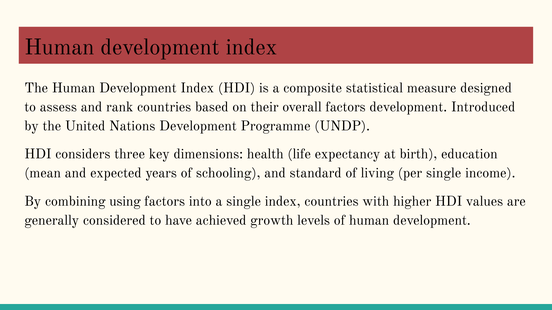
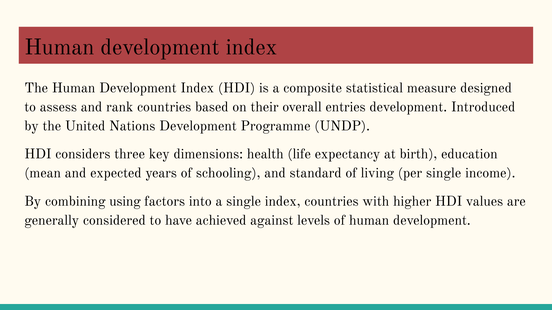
overall factors: factors -> entries (346, 107)
growth: growth -> against (272, 221)
